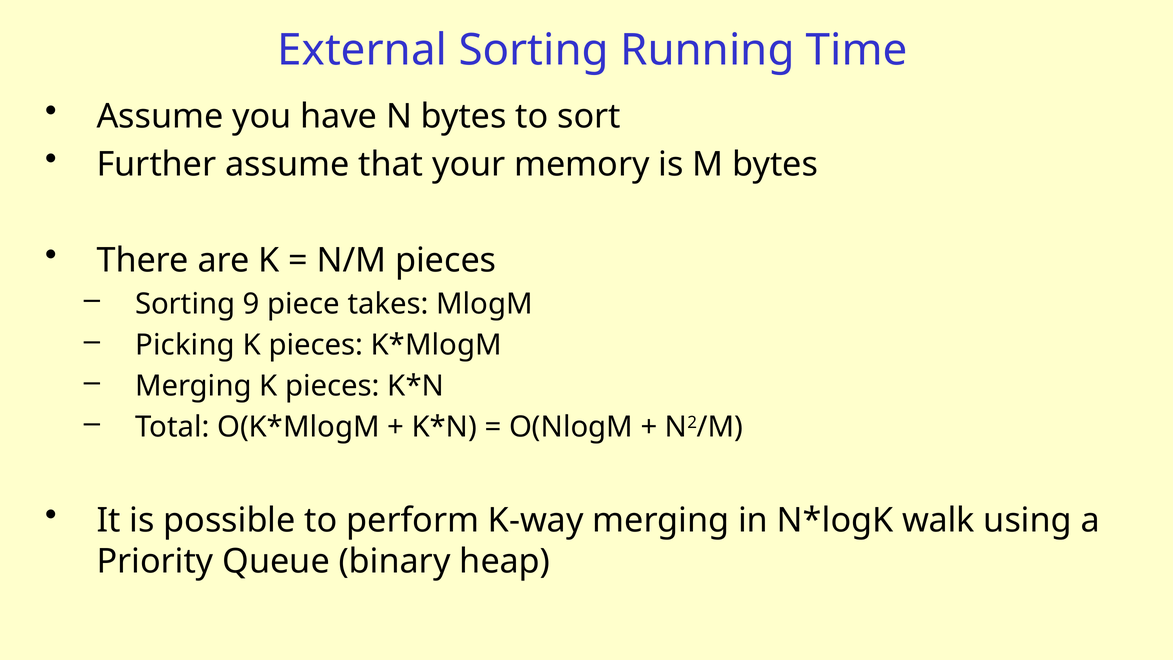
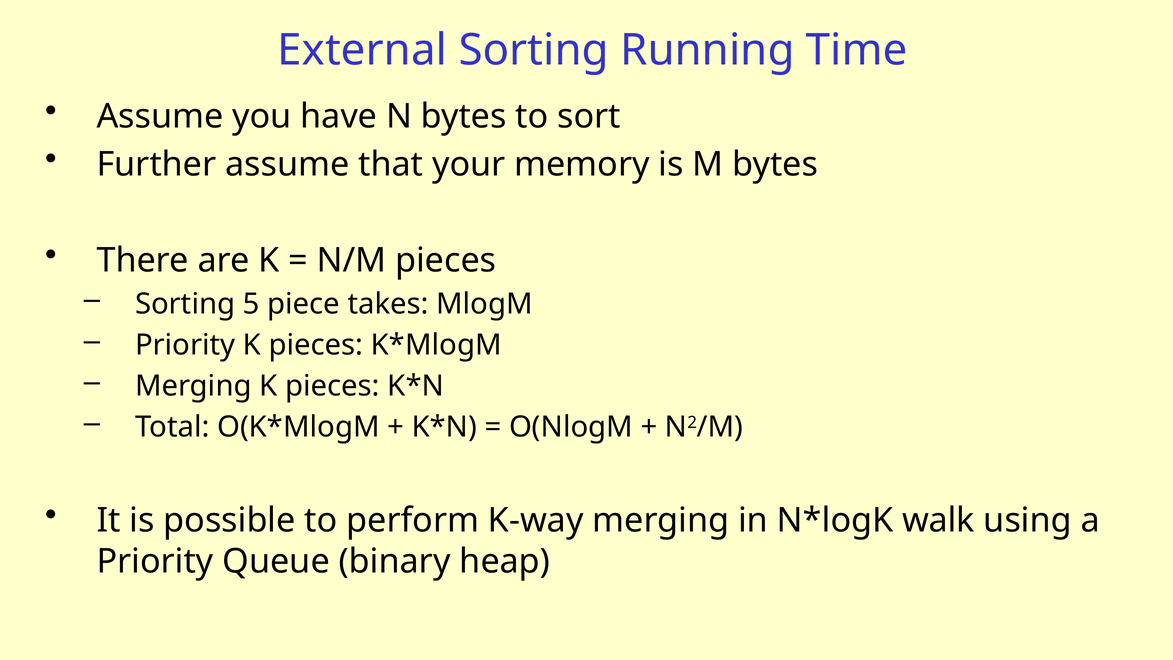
9: 9 -> 5 (251, 304)
Picking: Picking -> Priority (185, 345)
